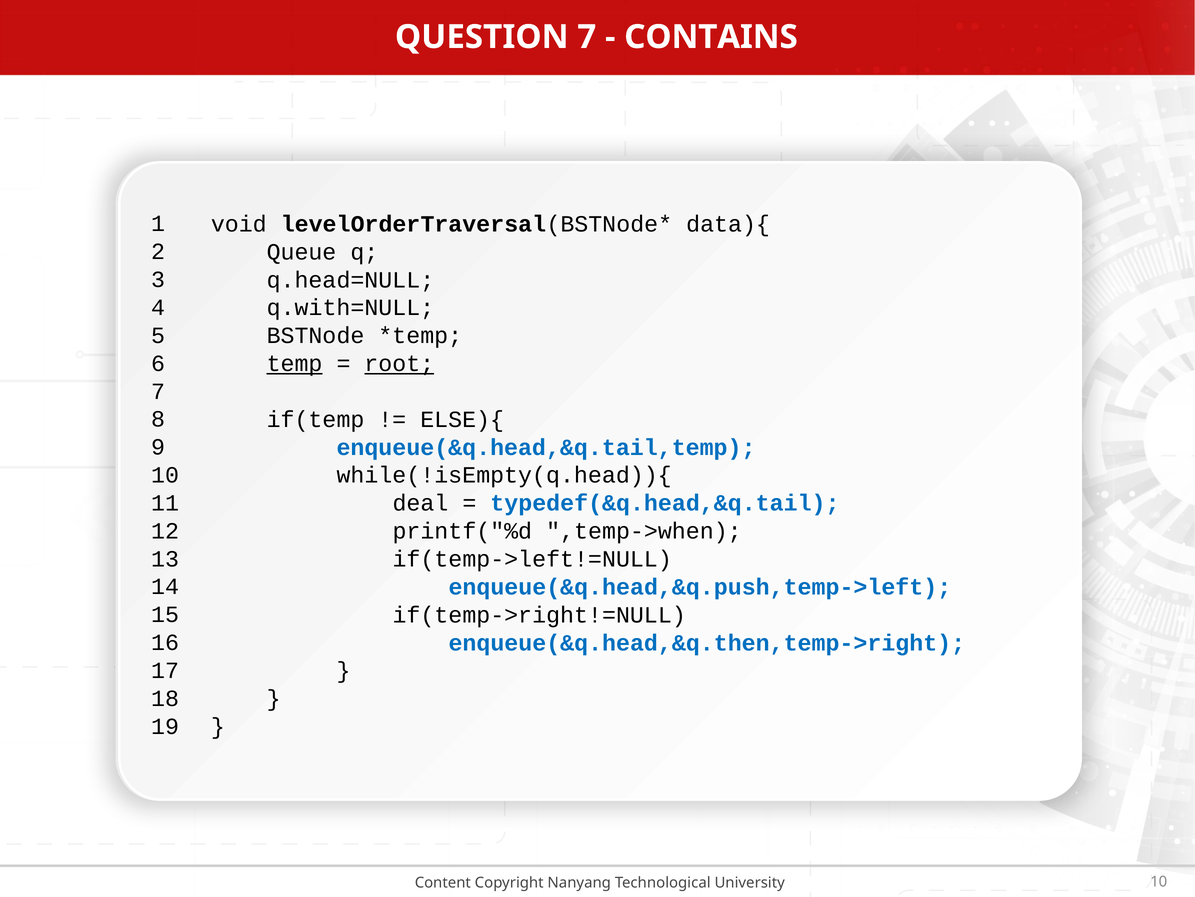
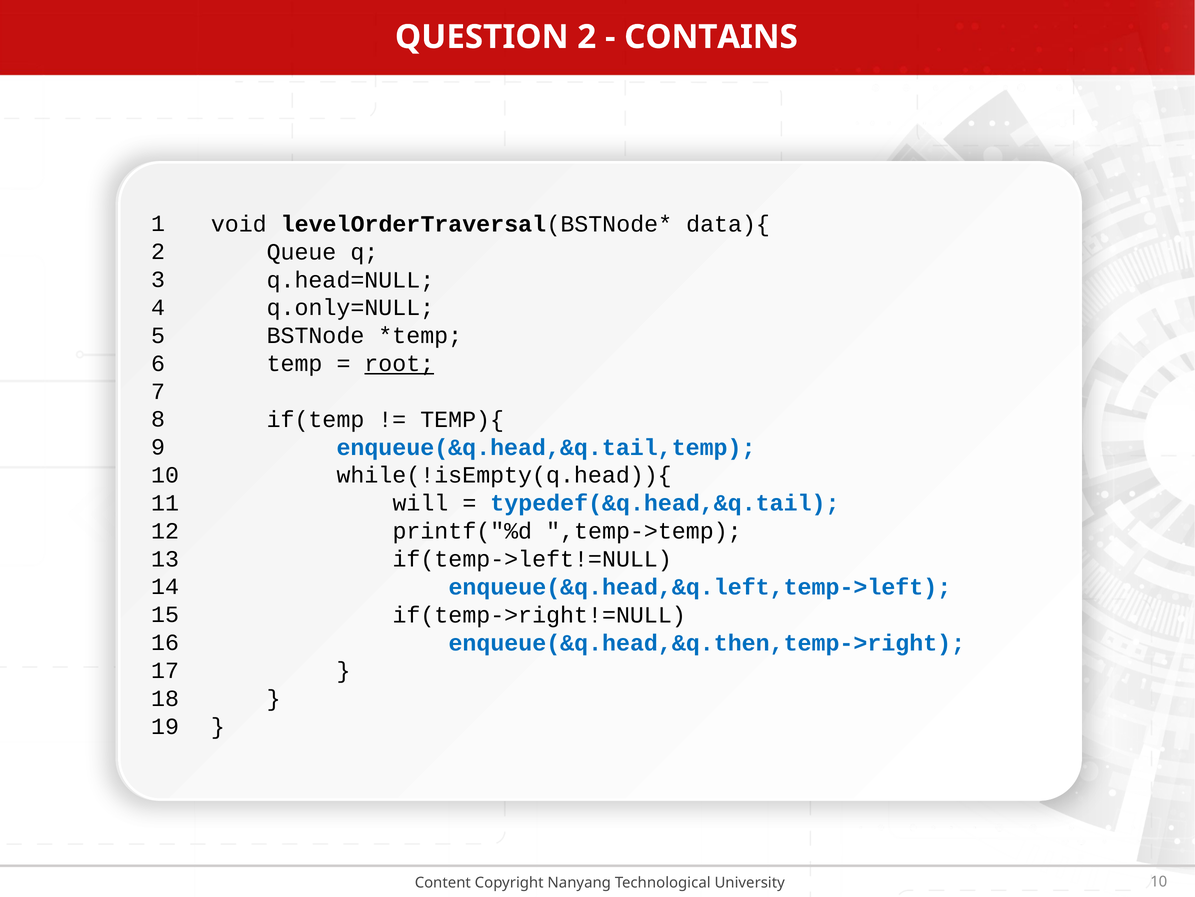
QUESTION 7: 7 -> 2 (587, 37)
q.with=NULL: q.with=NULL -> q.only=NULL (350, 308)
temp underline: present -> none (295, 363)
ELSE){: ELSE){ -> TEMP){ (462, 419)
deal: deal -> will (420, 503)
,temp->when: ,temp->when -> ,temp->temp (644, 531)
enqueue(&q.head,&q.push,temp->left: enqueue(&q.head,&q.push,temp->left -> enqueue(&q.head,&q.left,temp->left (700, 586)
